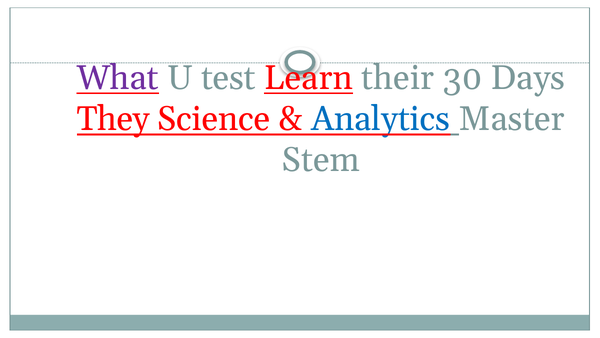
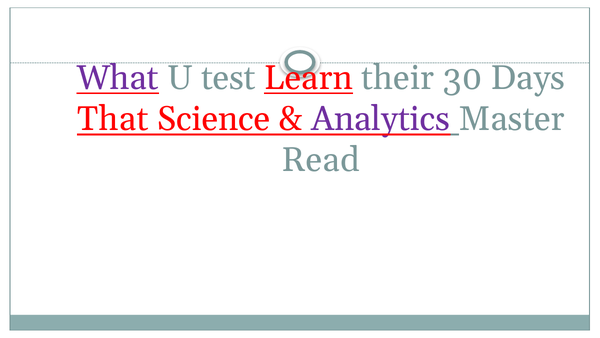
They: They -> That (113, 119)
Analytics colour: blue -> purple (381, 119)
Stem: Stem -> Read (321, 160)
